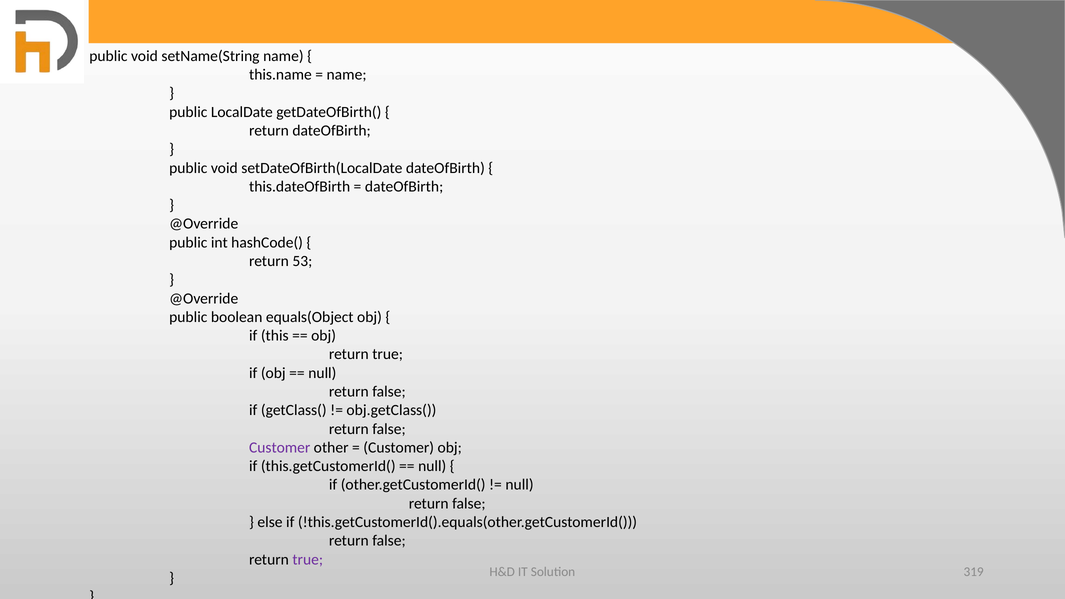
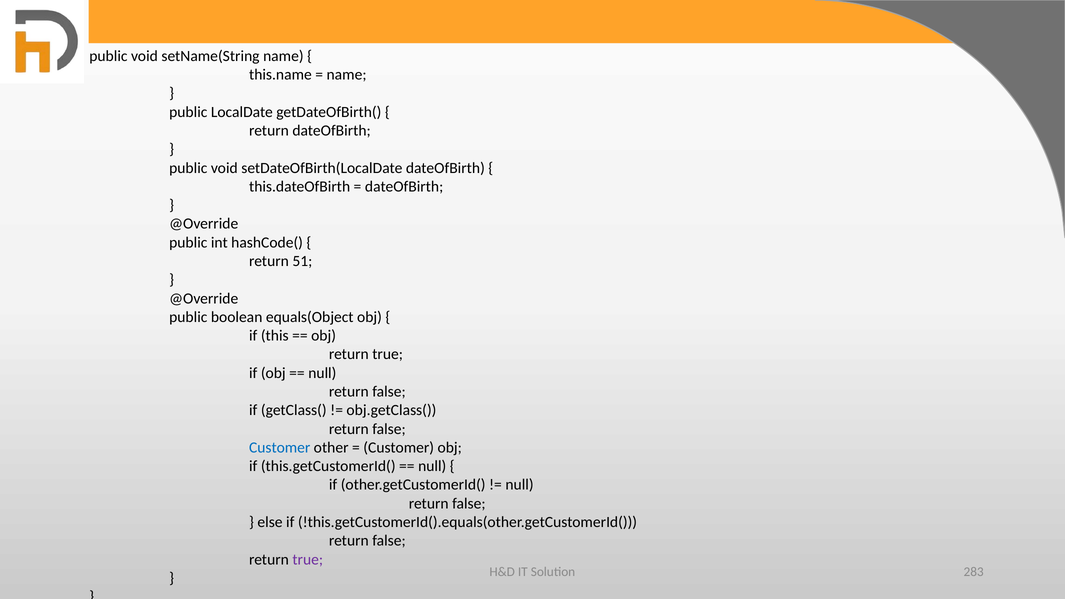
53: 53 -> 51 (302, 261)
Customer colour: purple -> blue (280, 448)
319: 319 -> 283 (974, 572)
